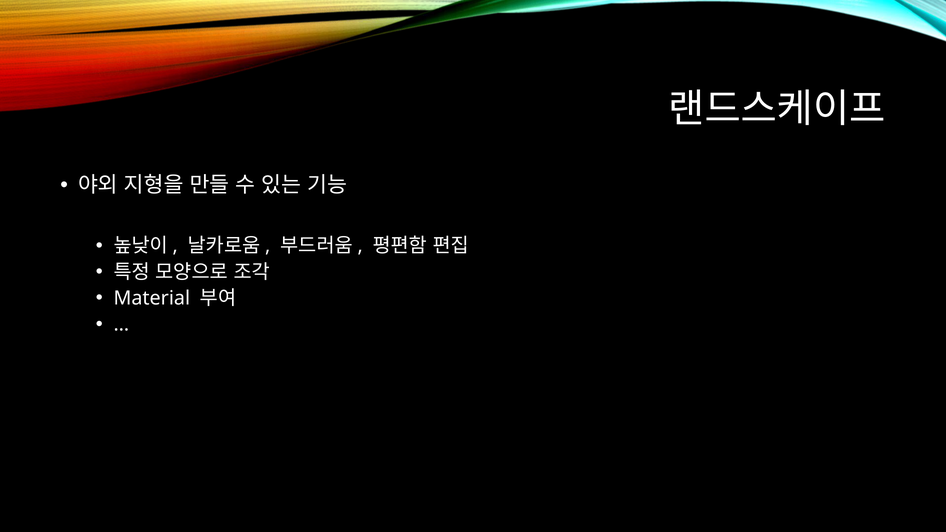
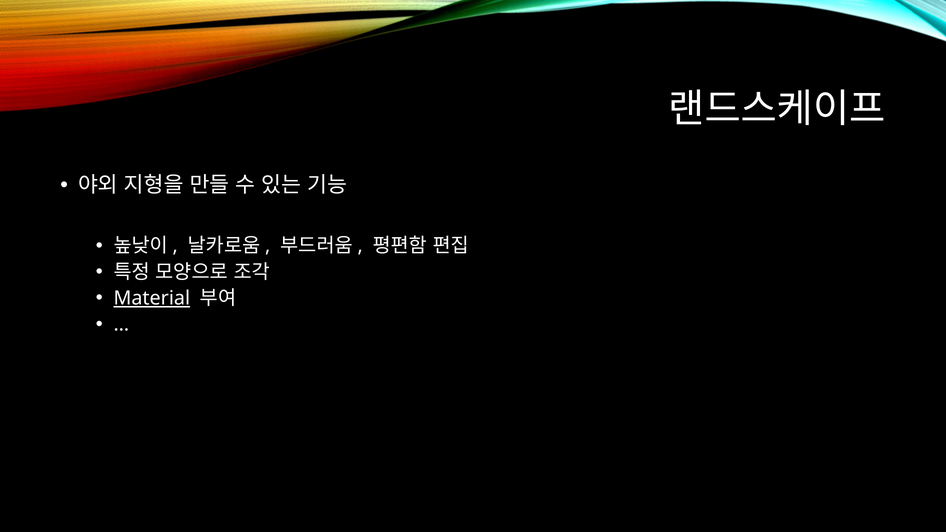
Material underline: none -> present (152, 298)
